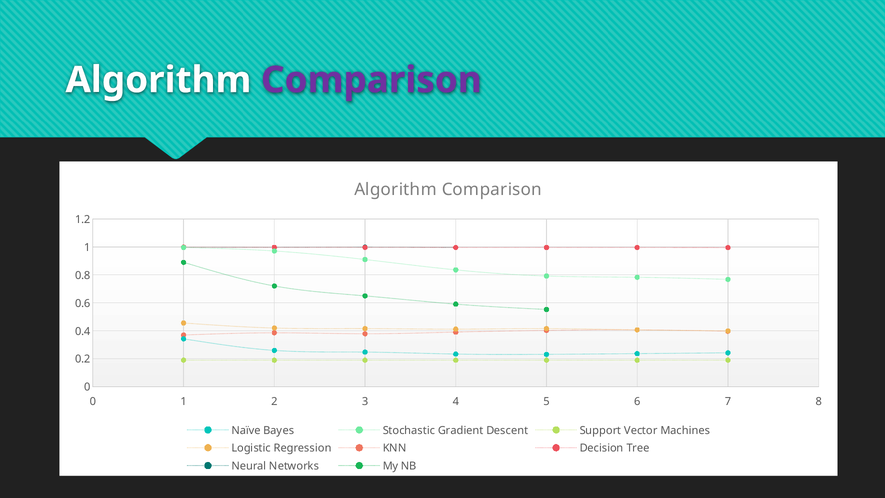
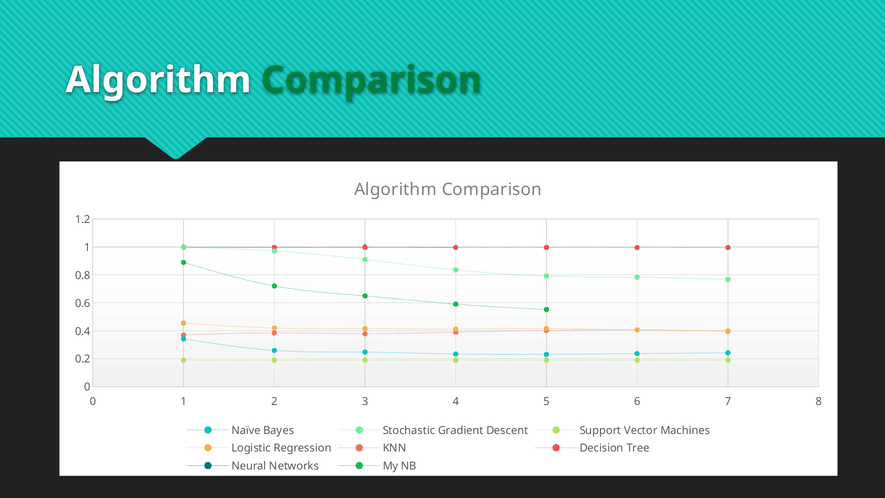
Comparison colour: purple -> green (371, 80)
